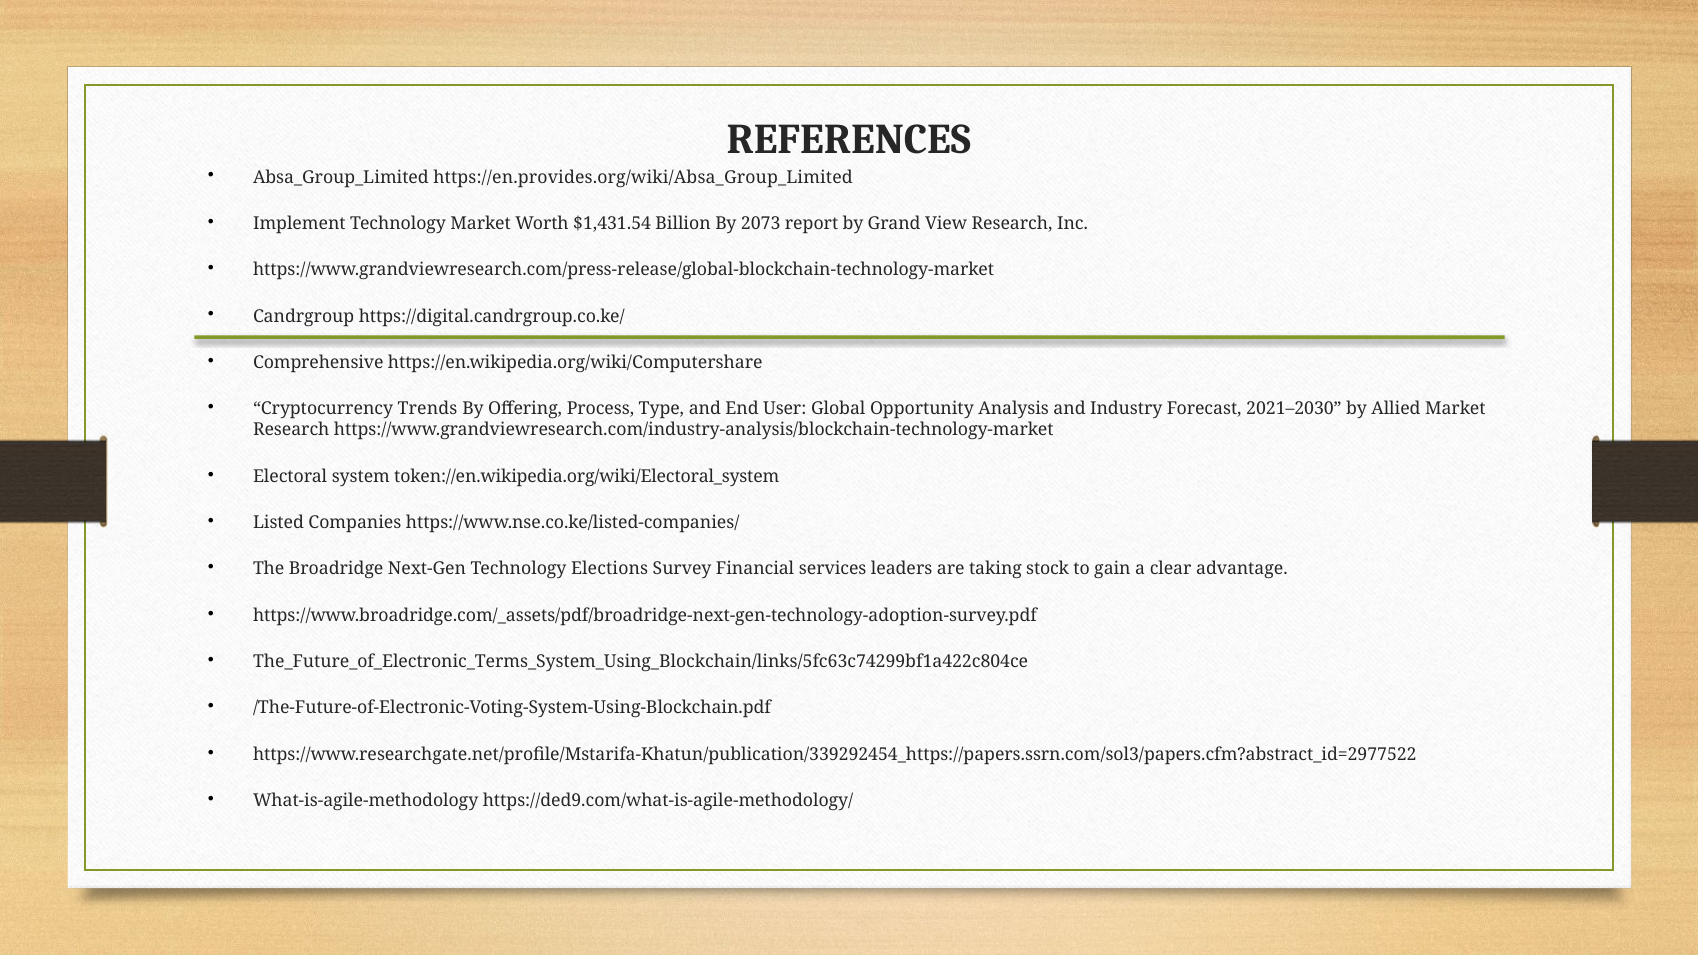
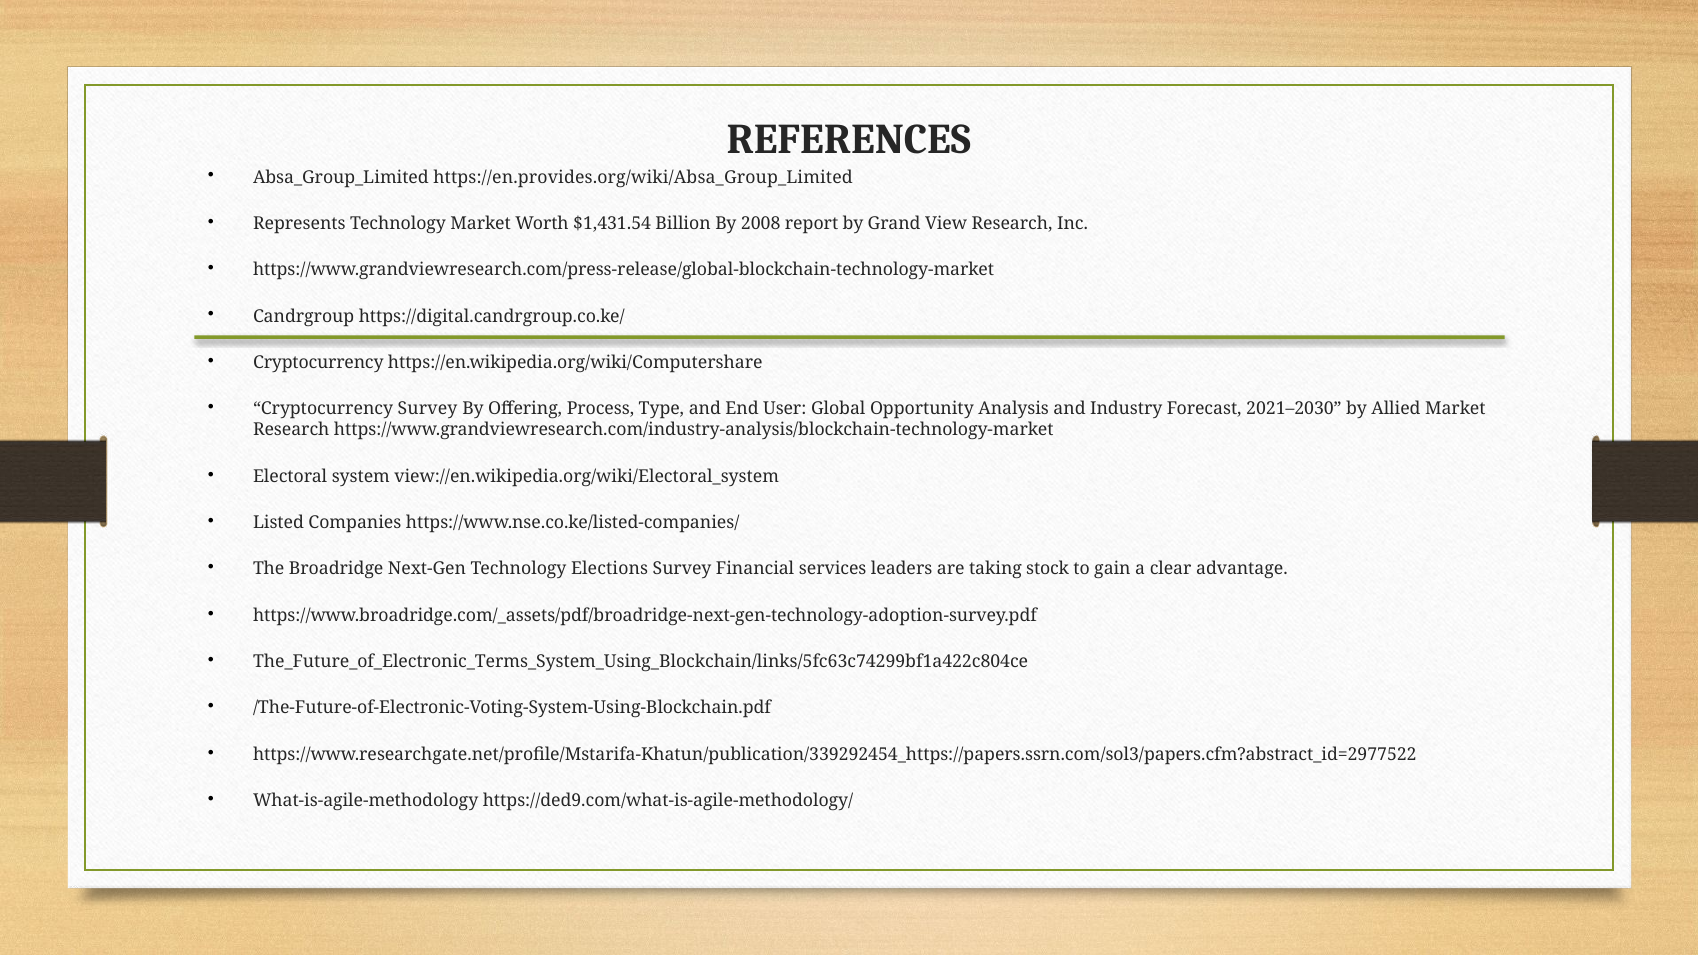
Implement: Implement -> Represents (299, 224)
2073: 2073 -> 2008 (761, 224)
Comprehensive: Comprehensive -> Cryptocurrency (318, 363)
Cryptocurrency Trends: Trends -> Survey (428, 409)
token://en.wikipedia.org/wiki/Electoral_system: token://en.wikipedia.org/wiki/Electoral_system -> view://en.wikipedia.org/wiki/Electoral_system (587, 477)
